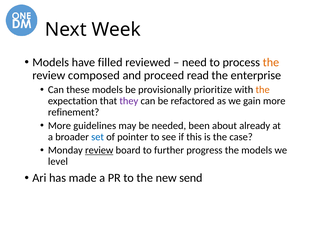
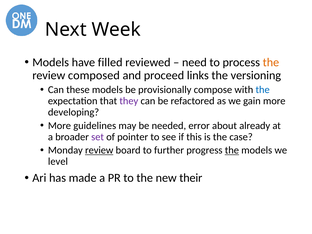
read: read -> links (198, 75)
enterprise: enterprise -> versioning (256, 75)
prioritize: prioritize -> compose (213, 90)
the colour: orange -> blue (263, 90)
refinement: refinement -> developing (74, 112)
been: been -> error (199, 126)
set colour: blue -> purple (98, 137)
the underline: none -> present (232, 150)
send: send -> their (191, 178)
